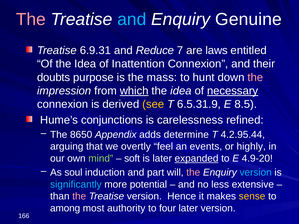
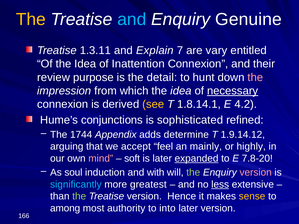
The colour: pink -> yellow (31, 19)
6.9.31: 6.9.31 -> 1.3.11 (95, 50)
Reduce: Reduce -> Explain (155, 50)
laws: laws -> vary (216, 50)
doubts: doubts -> review (54, 77)
mass: mass -> detail (162, 77)
which underline: present -> none (134, 91)
6.5.31.9: 6.5.31.9 -> 1.8.14.1 (199, 104)
8.5: 8.5 -> 4.2 (246, 104)
carelessness: carelessness -> sophisticated (190, 120)
8650: 8650 -> 1744 (81, 135)
4.2.95.44: 4.2.95.44 -> 1.9.14.12 (243, 135)
overtly: overtly -> accept (136, 147)
events: events -> mainly (206, 147)
mind colour: light green -> pink (101, 159)
4.9-20: 4.9-20 -> 7.8-20 (257, 159)
part: part -> with (156, 173)
the colour: pink -> light green (193, 173)
version colour: light blue -> pink (256, 173)
potential: potential -> greatest (148, 185)
less underline: none -> present (220, 185)
the colour: pink -> light green (79, 196)
four: four -> into (167, 208)
